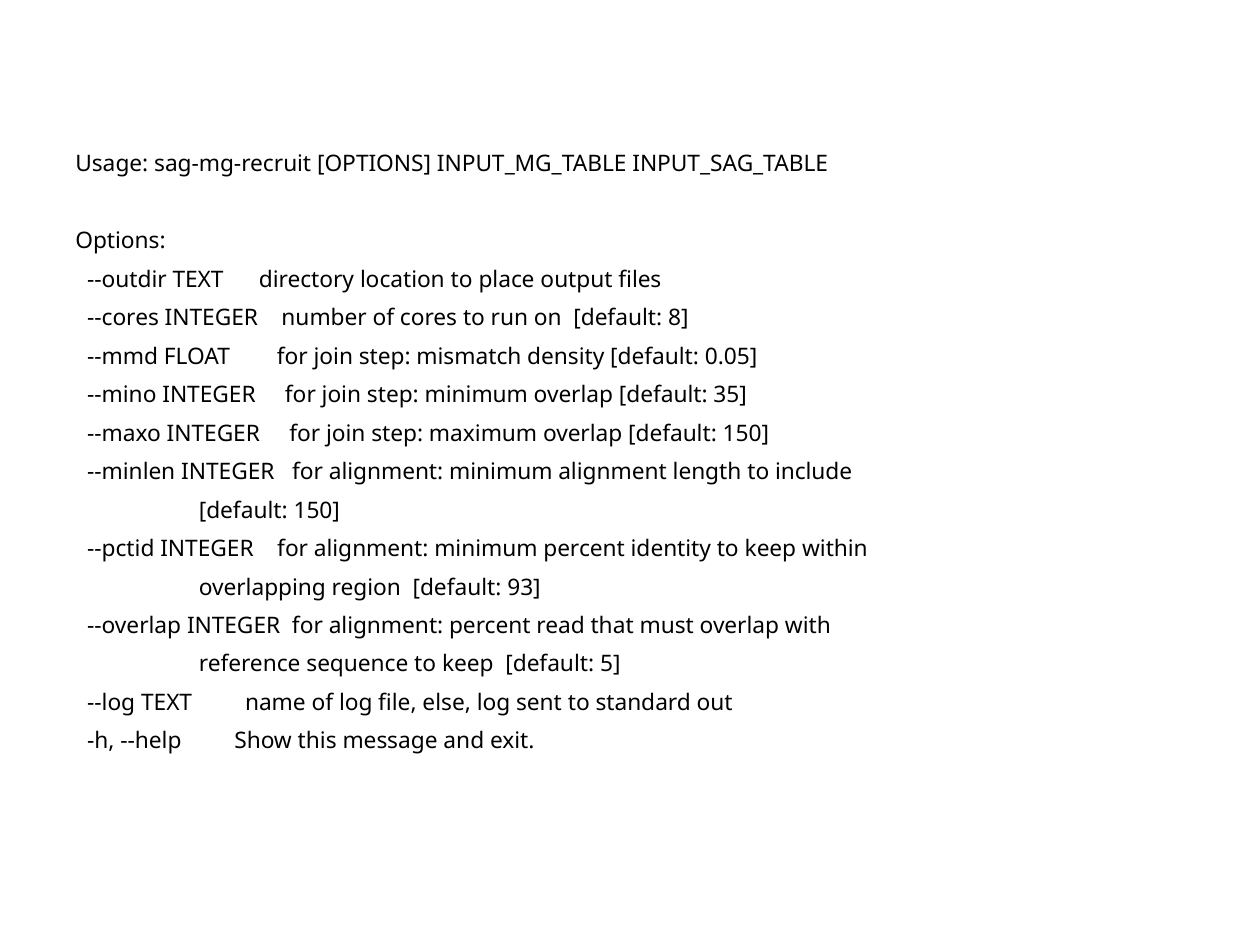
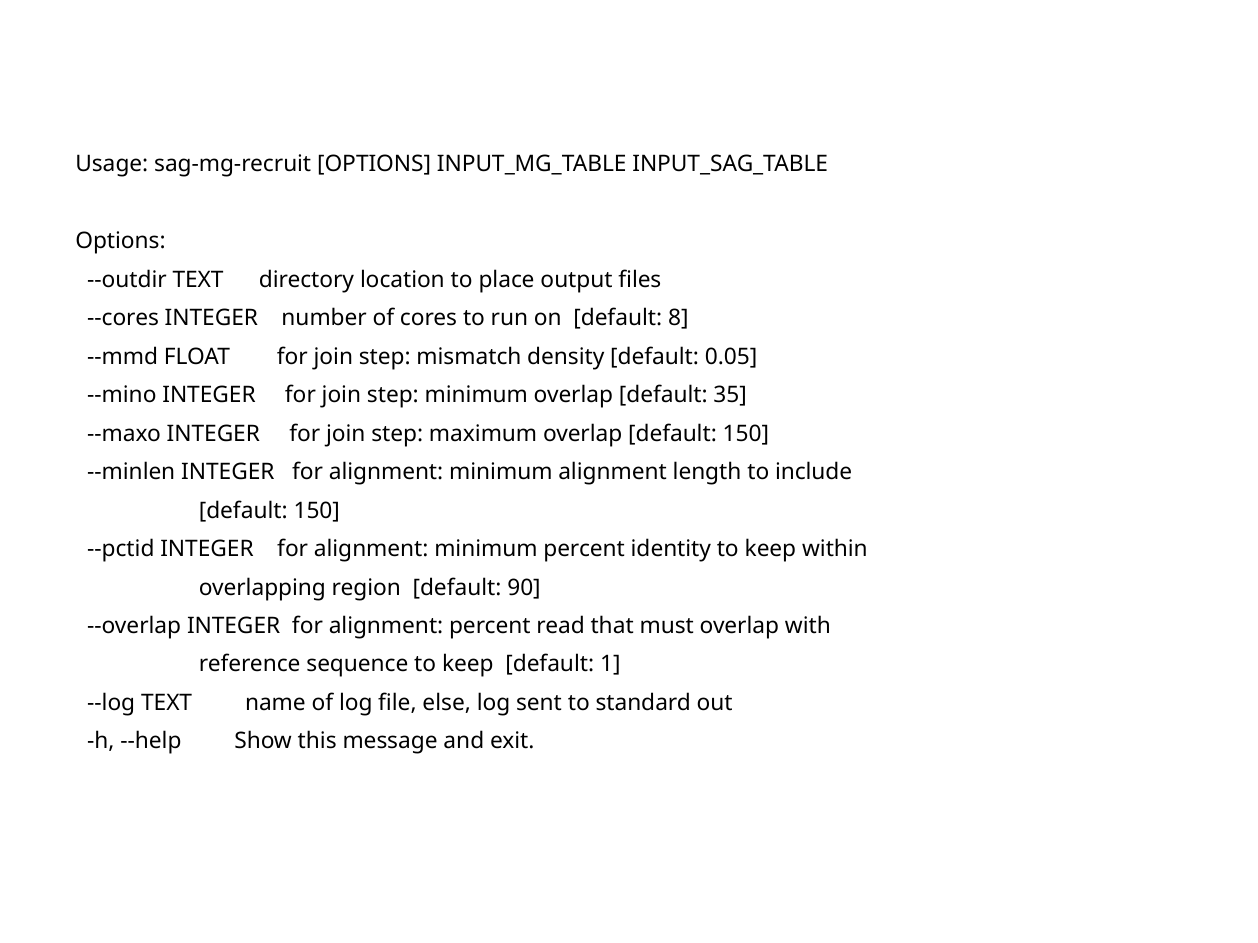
93: 93 -> 90 (524, 588)
5: 5 -> 1 (610, 665)
